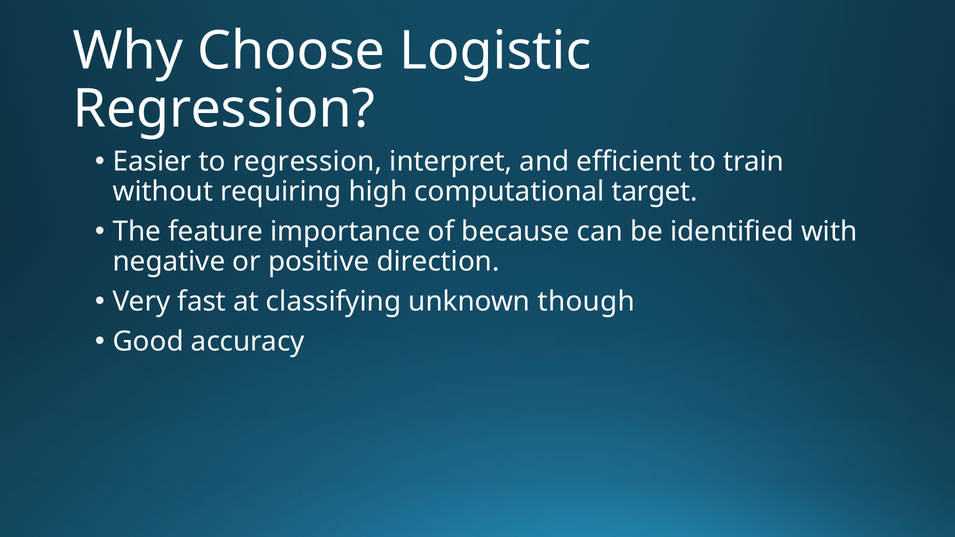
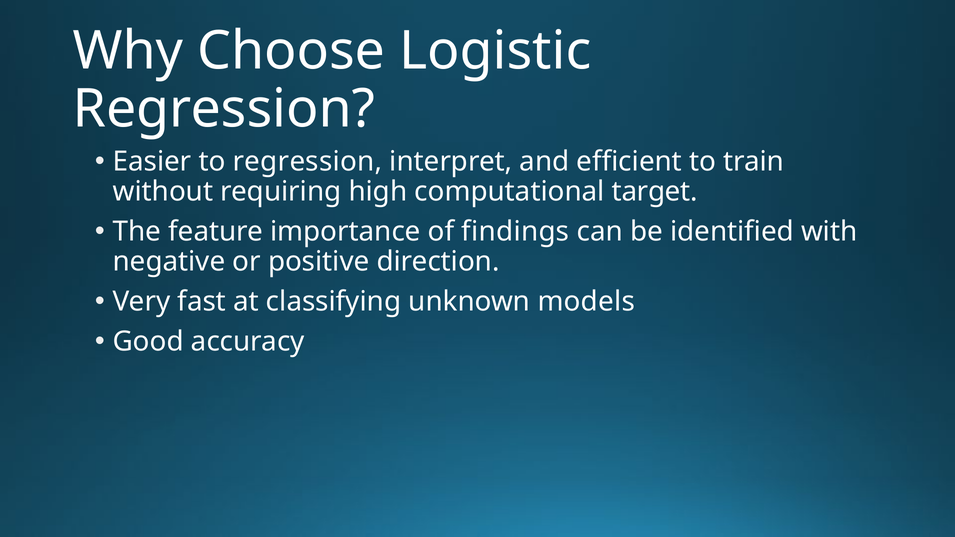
because: because -> findings (515, 232)
though: though -> models (586, 302)
